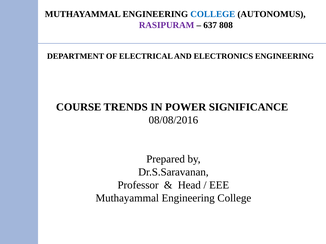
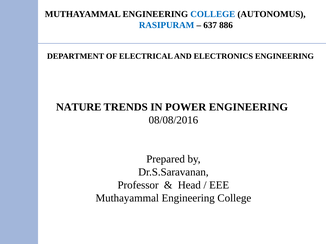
RASIPURAM colour: purple -> blue (167, 25)
808: 808 -> 886 (226, 25)
COURSE: COURSE -> NATURE (79, 107)
POWER SIGNIFICANCE: SIGNIFICANCE -> ENGINEERING (248, 107)
